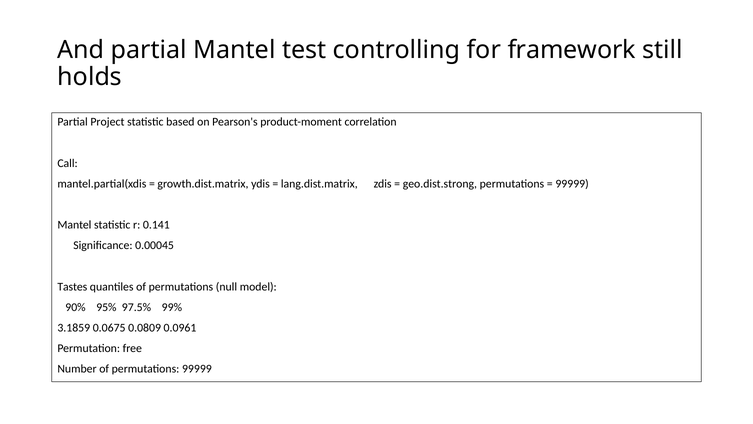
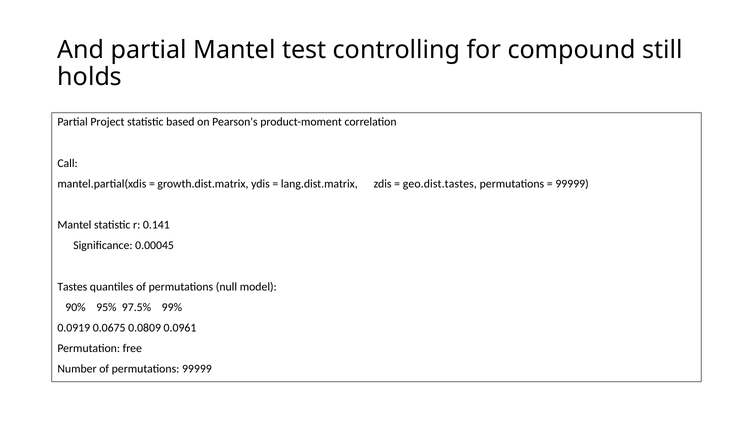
framework: framework -> compound (572, 50)
geo.dist.strong: geo.dist.strong -> geo.dist.tastes (440, 184)
3.1859: 3.1859 -> 0.0919 (74, 327)
